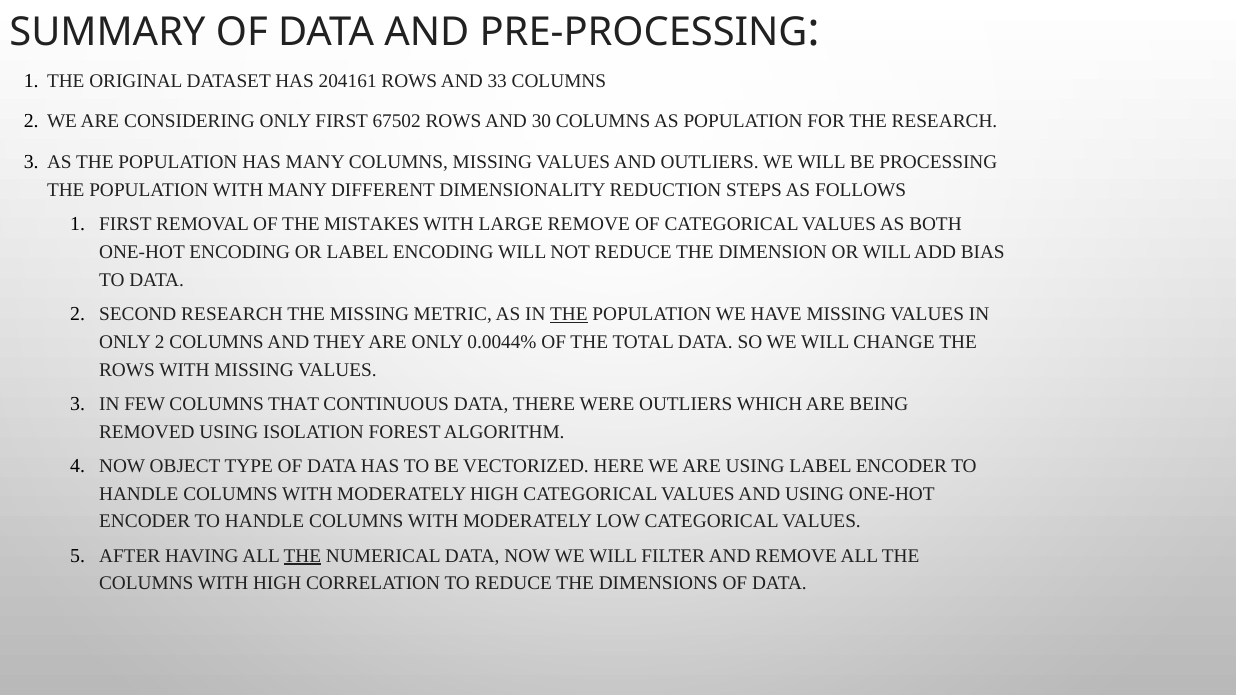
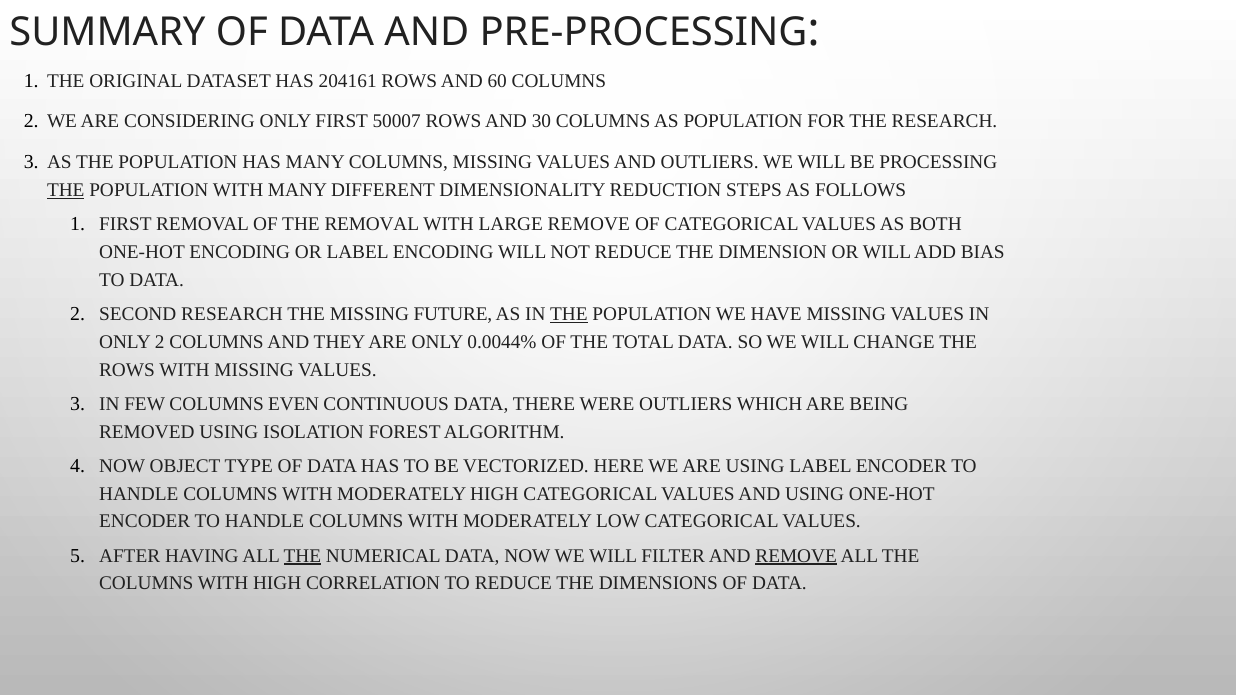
33: 33 -> 60 (497, 81)
67502: 67502 -> 50007 (397, 122)
THE underline: none -> present (66, 190)
THE MISTAKES: MISTAKES -> REMOVAL (372, 224)
METRIC: METRIC -> FUTURE (453, 314)
THAT: THAT -> EVEN (294, 404)
REMOVE underline: none -> present (796, 556)
